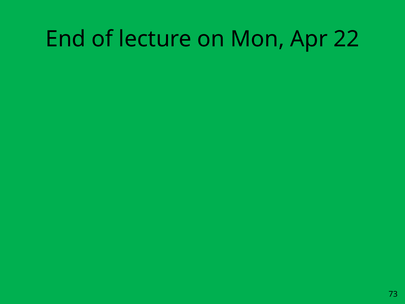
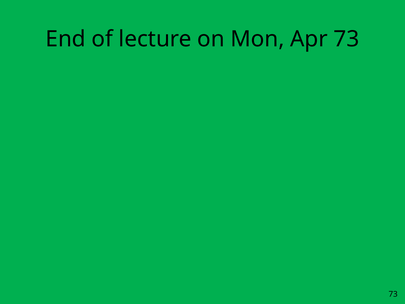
Apr 22: 22 -> 73 (346, 39)
